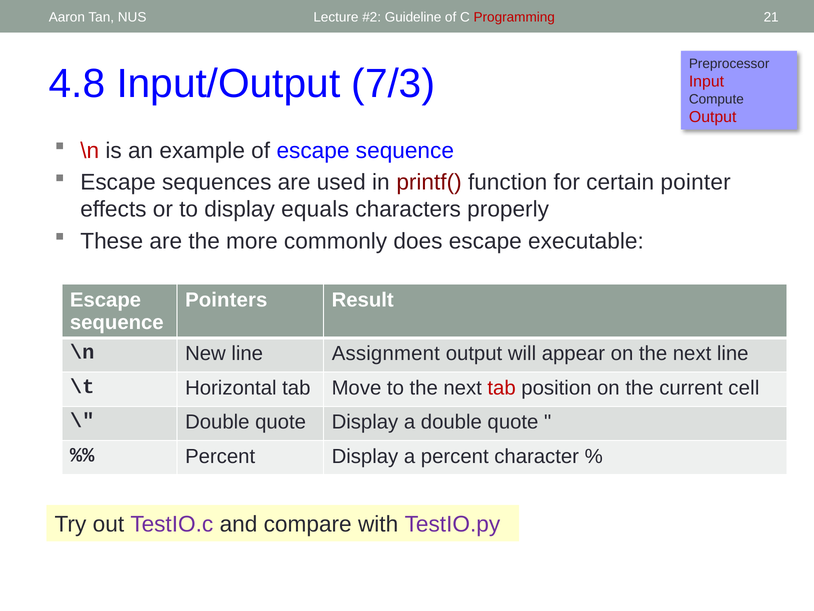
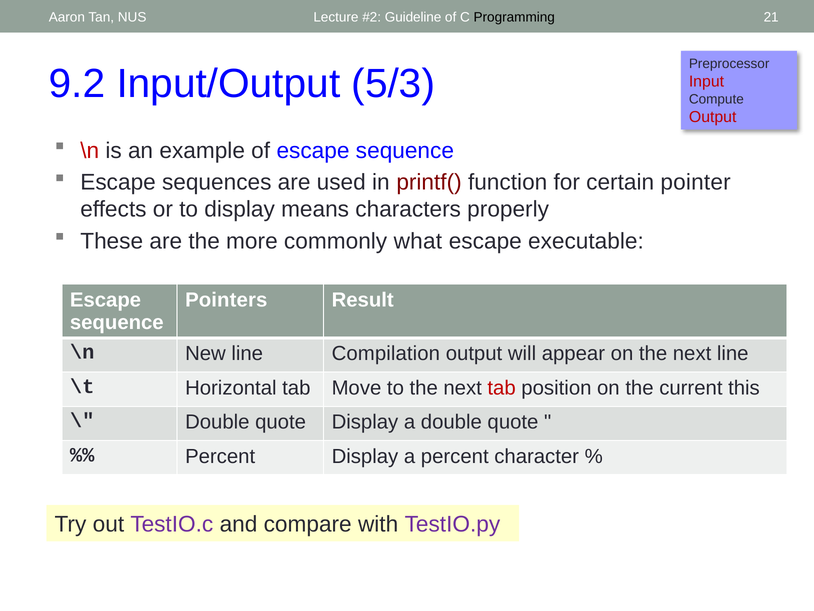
Programming colour: red -> black (514, 17)
4.8: 4.8 -> 9.2 (77, 84)
7/3: 7/3 -> 5/3 (393, 84)
equals: equals -> means (315, 209)
does: does -> what (418, 241)
Assignment: Assignment -> Compilation (386, 353)
cell: cell -> this (744, 388)
